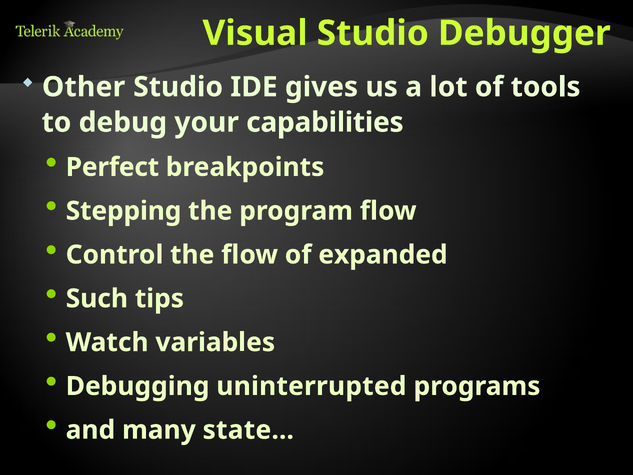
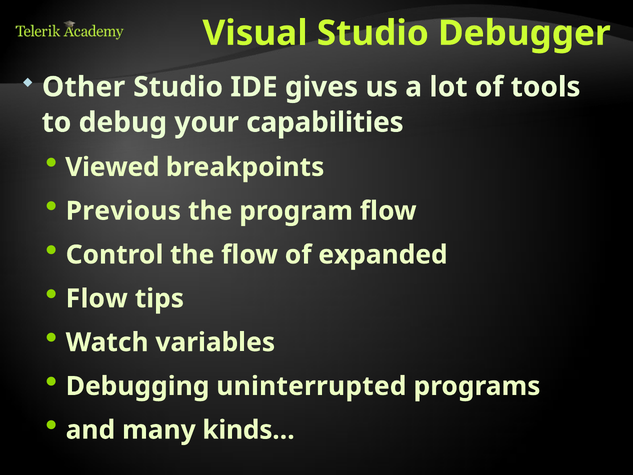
Perfect: Perfect -> Viewed (112, 167)
Stepping: Stepping -> Previous (123, 211)
Such: Such -> Flow (97, 298)
state…: state… -> kinds… (249, 430)
